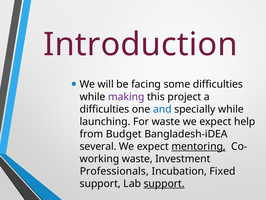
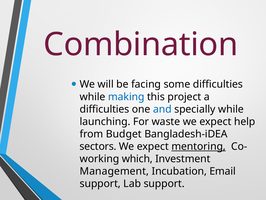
Introduction: Introduction -> Combination (141, 44)
making colour: purple -> blue (126, 97)
several: several -> sectors (98, 146)
waste: waste -> which (137, 158)
Professionals: Professionals -> Management (114, 171)
Fixed: Fixed -> Email (223, 171)
support underline: present -> none (164, 183)
